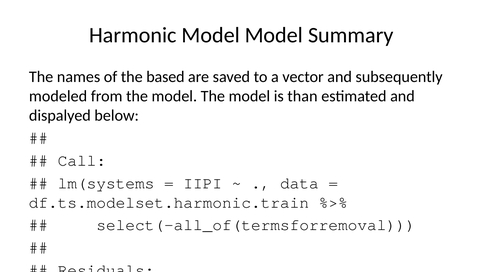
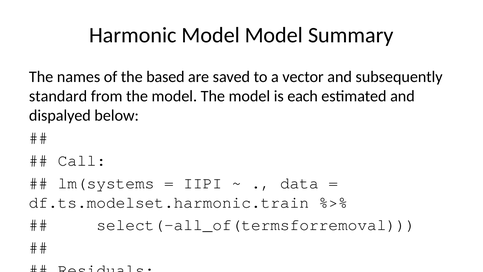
modeled: modeled -> standard (58, 96)
than: than -> each (303, 96)
